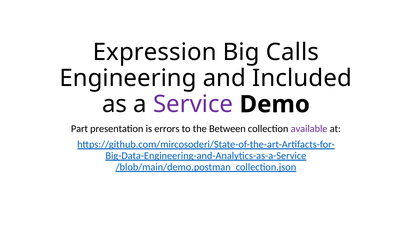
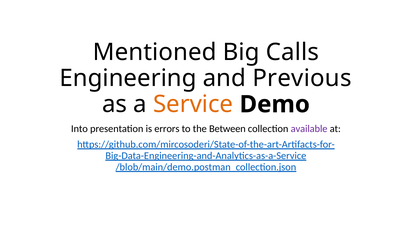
Expression: Expression -> Mentioned (155, 52)
Included: Included -> Previous (302, 78)
Service colour: purple -> orange (193, 104)
Part: Part -> Into (79, 129)
